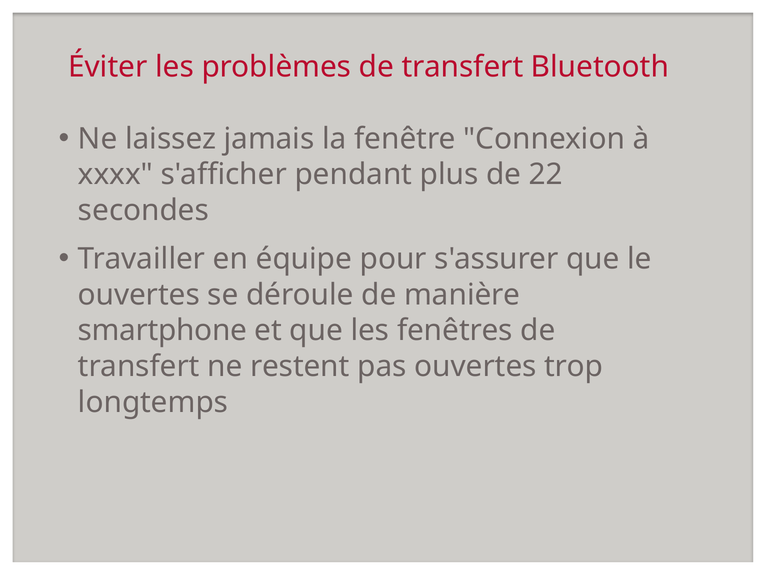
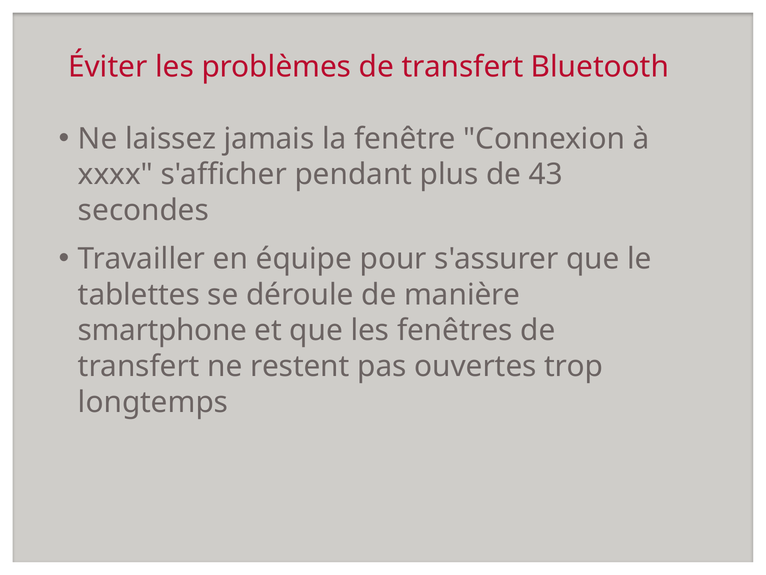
22: 22 -> 43 (546, 174)
ouvertes: ouvertes -> tablettes (139, 295)
